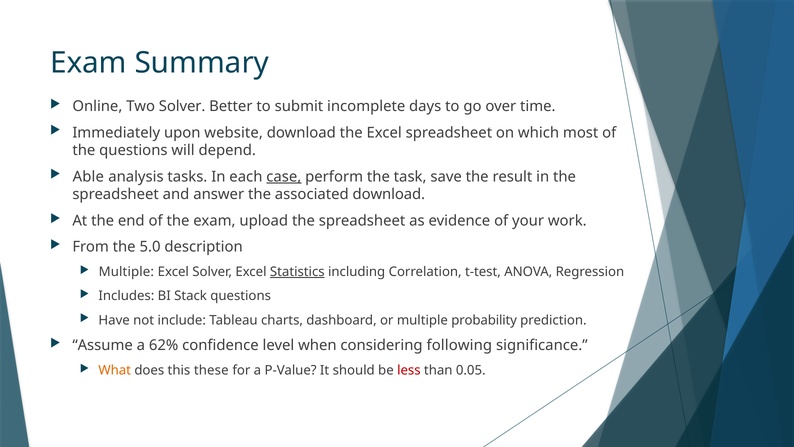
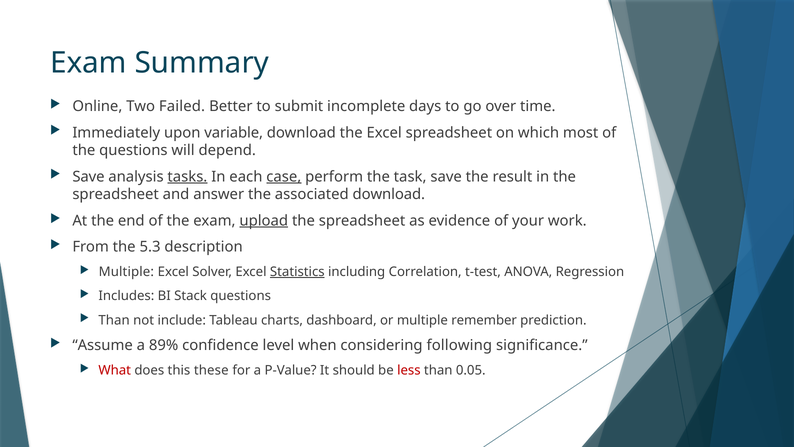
Two Solver: Solver -> Failed (182, 106)
website: website -> variable (234, 133)
Able: Able -> Save (88, 177)
tasks underline: none -> present (187, 177)
upload underline: none -> present (264, 221)
5.0: 5.0 -> 5.3 (150, 247)
Have: Have -> Than (114, 320)
probability: probability -> remember (484, 320)
62%: 62% -> 89% (164, 345)
What colour: orange -> red (115, 370)
